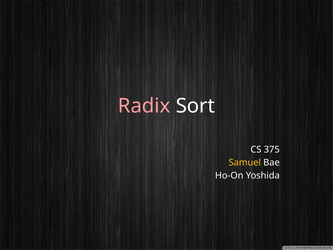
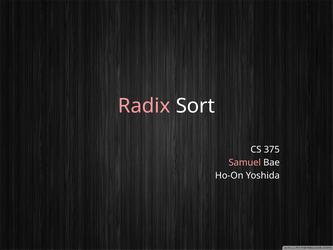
Samuel colour: yellow -> pink (245, 162)
